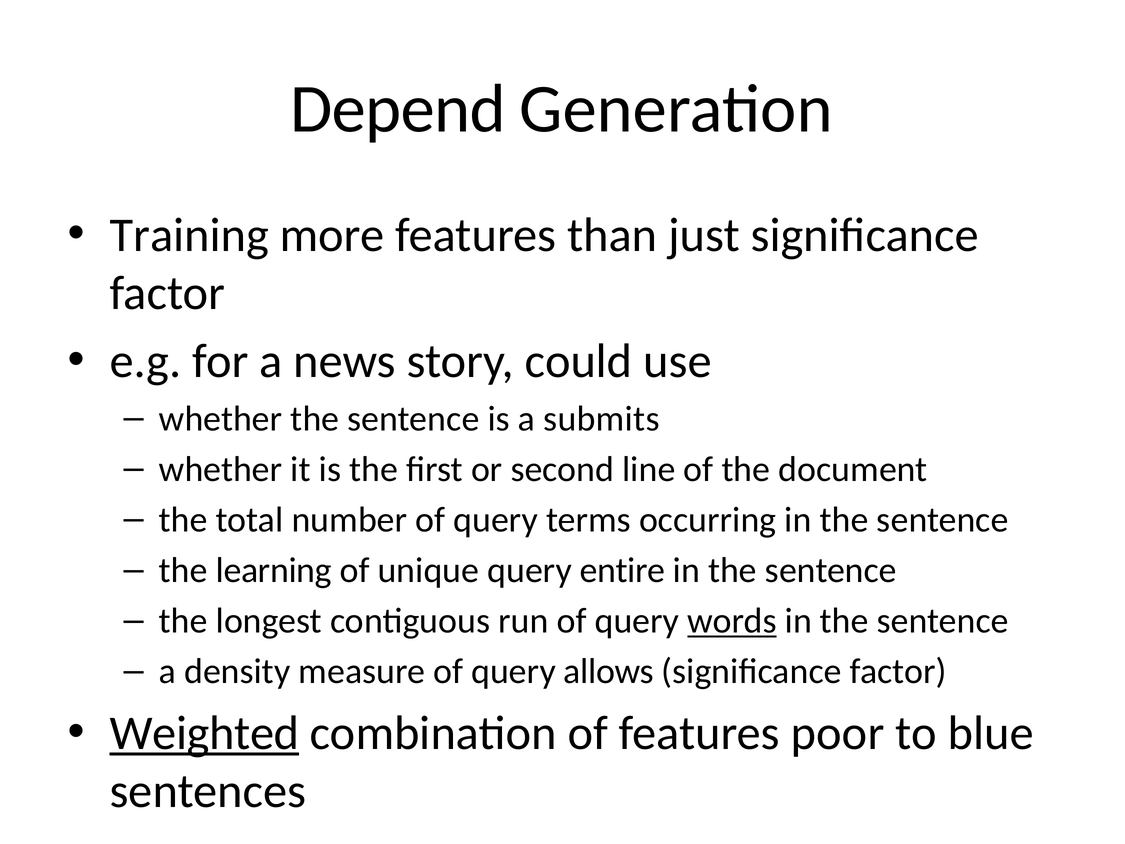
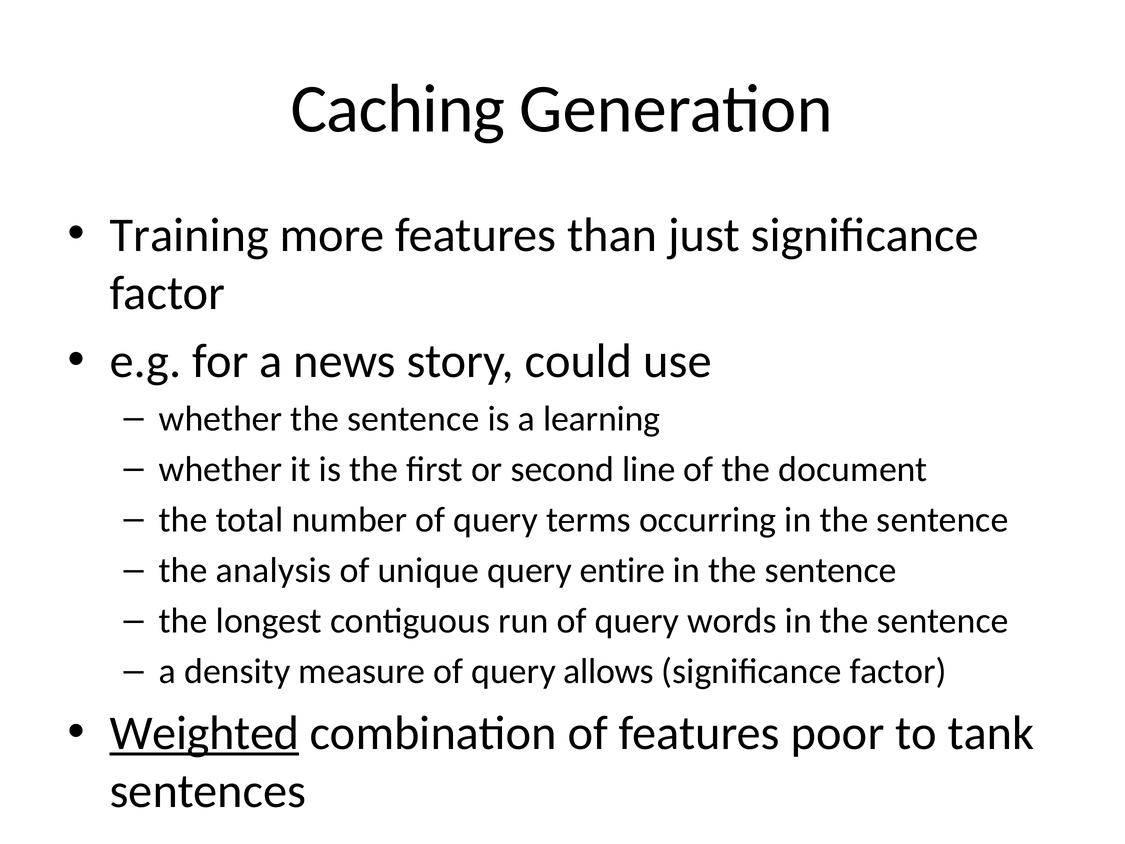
Depend: Depend -> Caching (398, 109)
submits: submits -> learning (602, 419)
learning: learning -> analysis (274, 570)
words underline: present -> none (732, 621)
blue: blue -> tank (991, 733)
